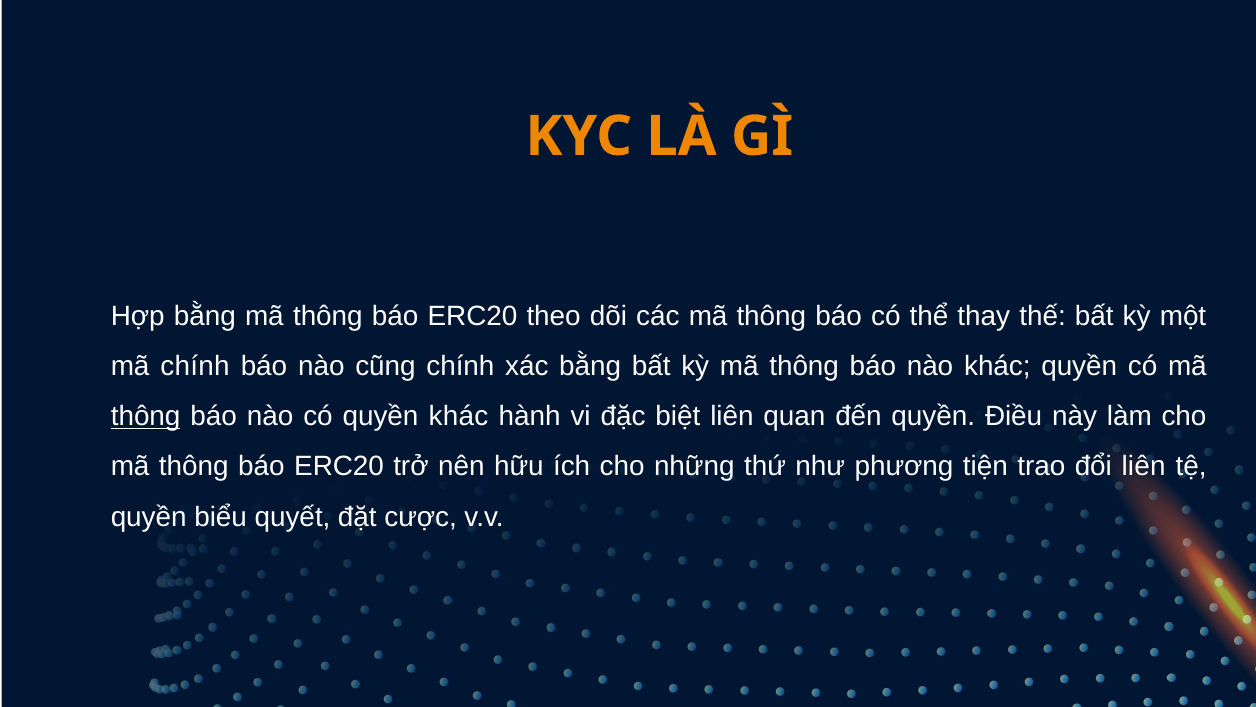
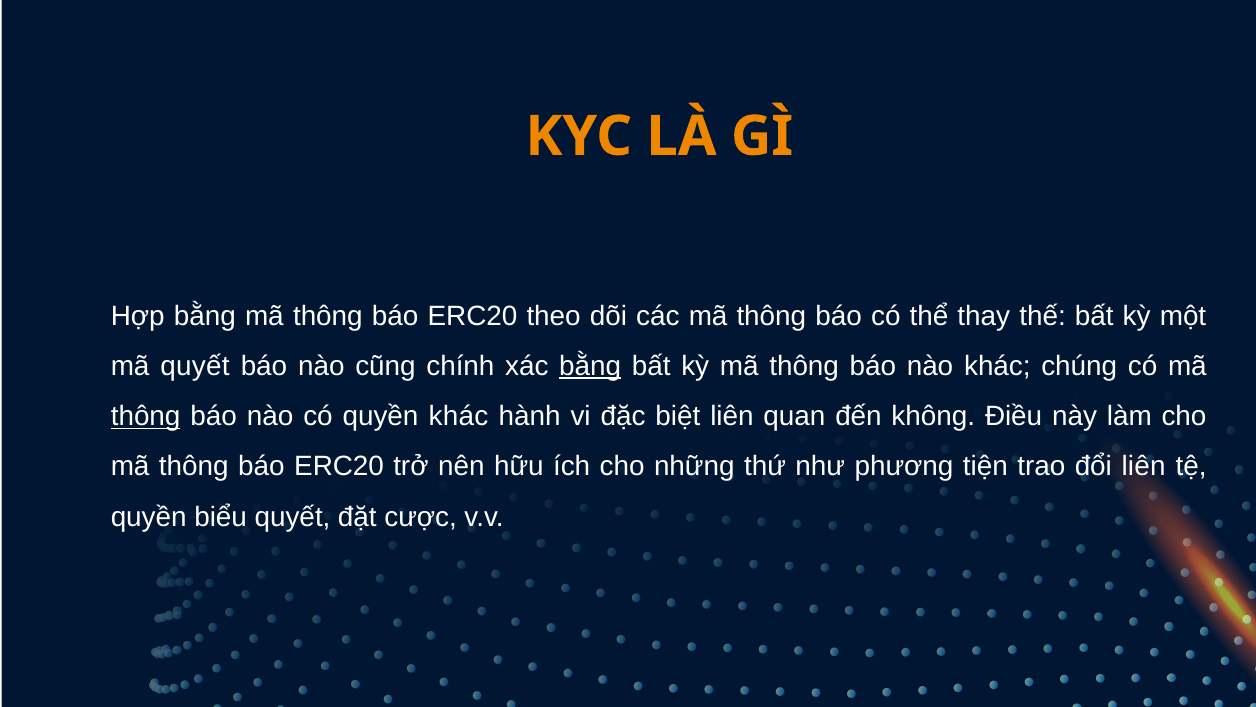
mã chính: chính -> quyết (195, 366)
bằng underline: none -> present (590, 366)
khác quyền: quyền -> chúng (1079, 366)
đến quyền: quyền -> không (933, 416)
